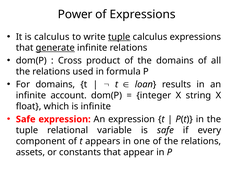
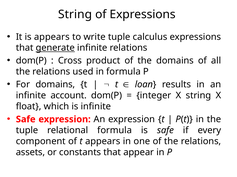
Power: Power -> String (75, 14)
is calculus: calculus -> appears (52, 37)
tuple underline: present -> none (119, 37)
relational variable: variable -> formula (115, 131)
